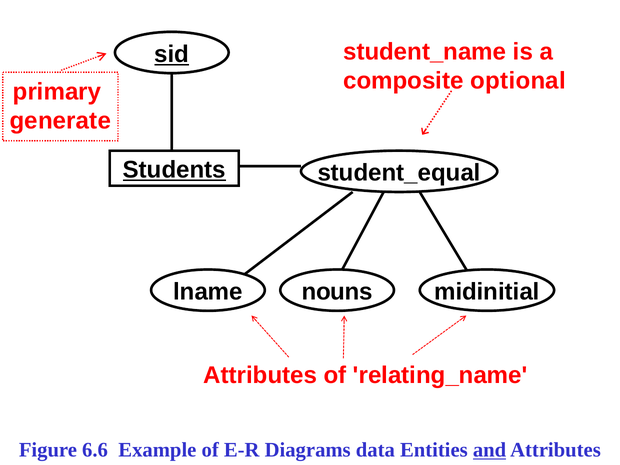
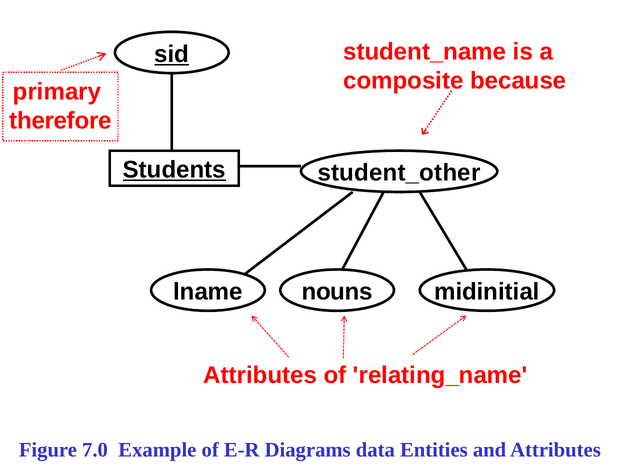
optional: optional -> because (518, 81)
generate: generate -> therefore (61, 121)
student_equal: student_equal -> student_other (399, 173)
6.6: 6.6 -> 7.0 (95, 450)
and underline: present -> none (490, 450)
